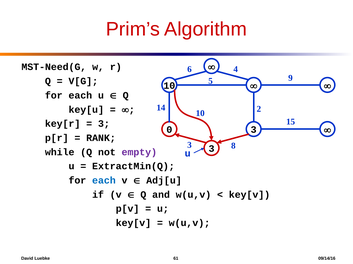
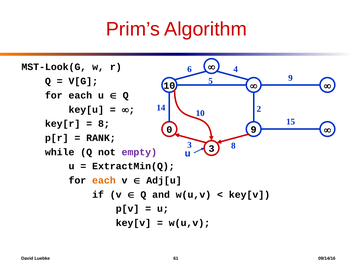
MST-Need(G: MST-Need(G -> MST-Look(G (54, 67)
3: 3 -> 8 (104, 124)
0 3: 3 -> 9 (254, 130)
each colour: blue -> orange (104, 181)
